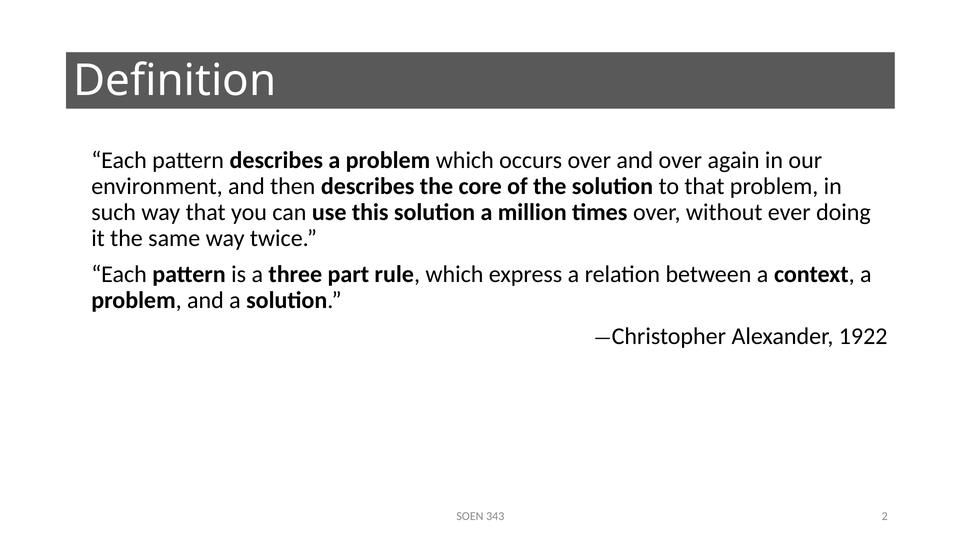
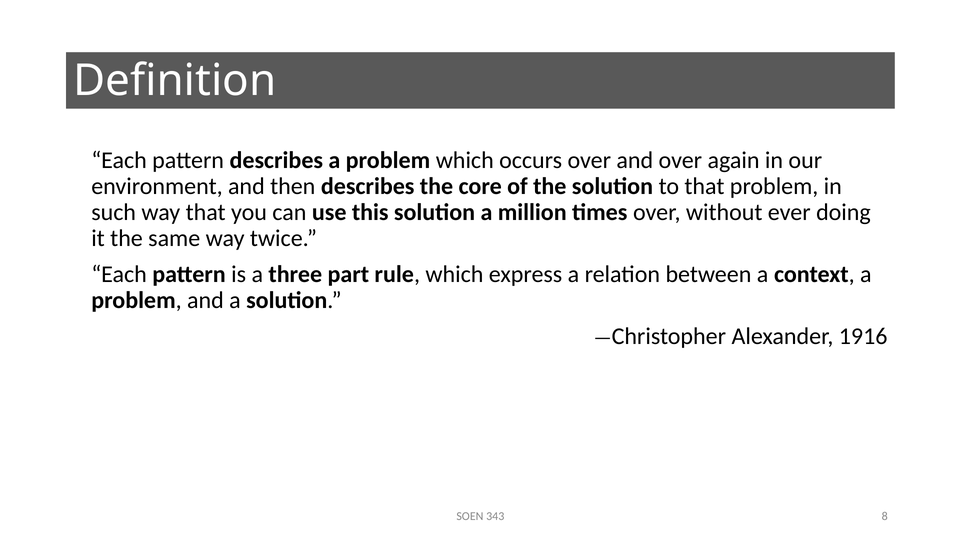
1922: 1922 -> 1916 (863, 336)
2: 2 -> 8 (885, 516)
